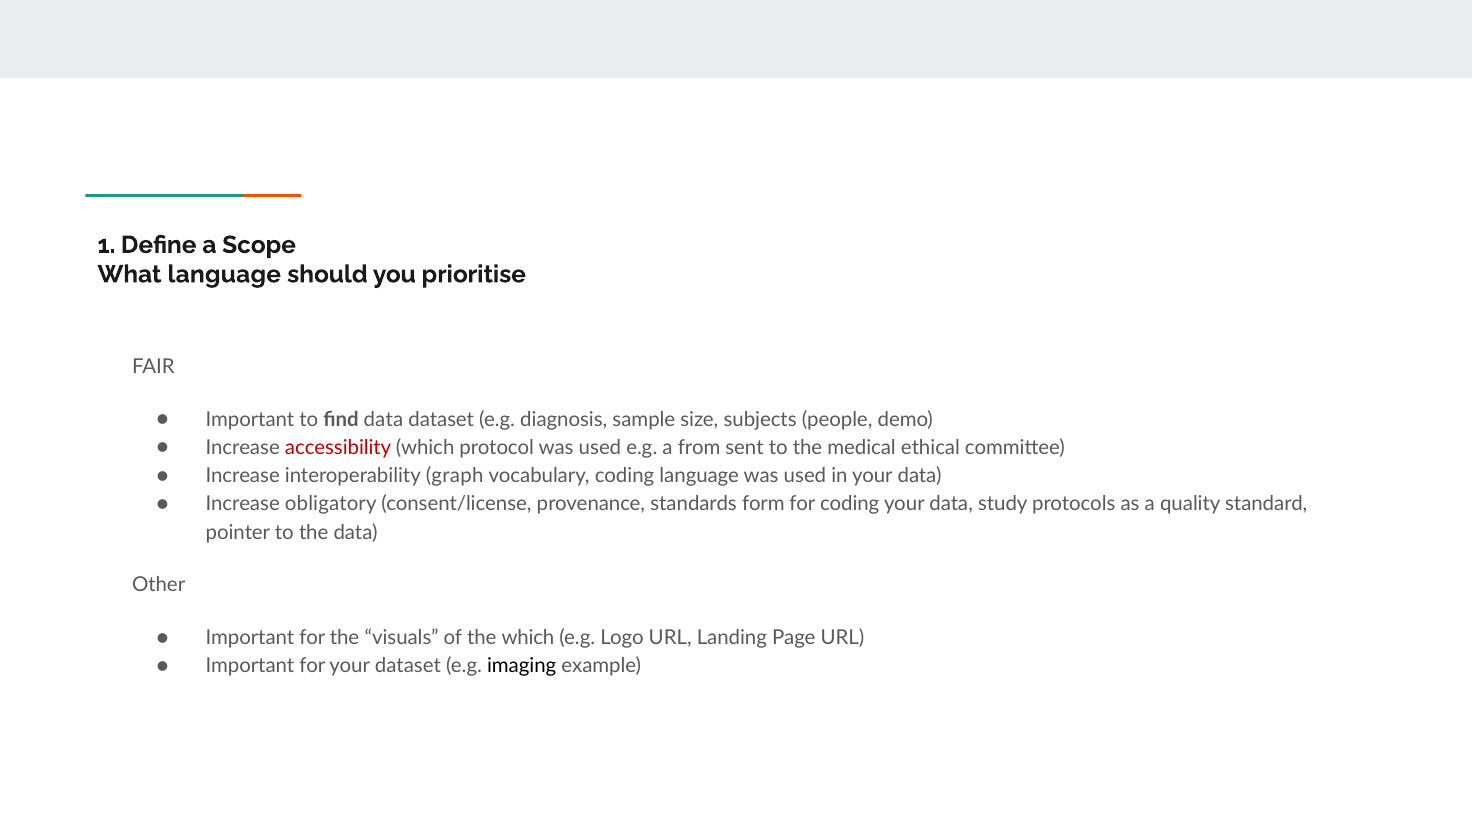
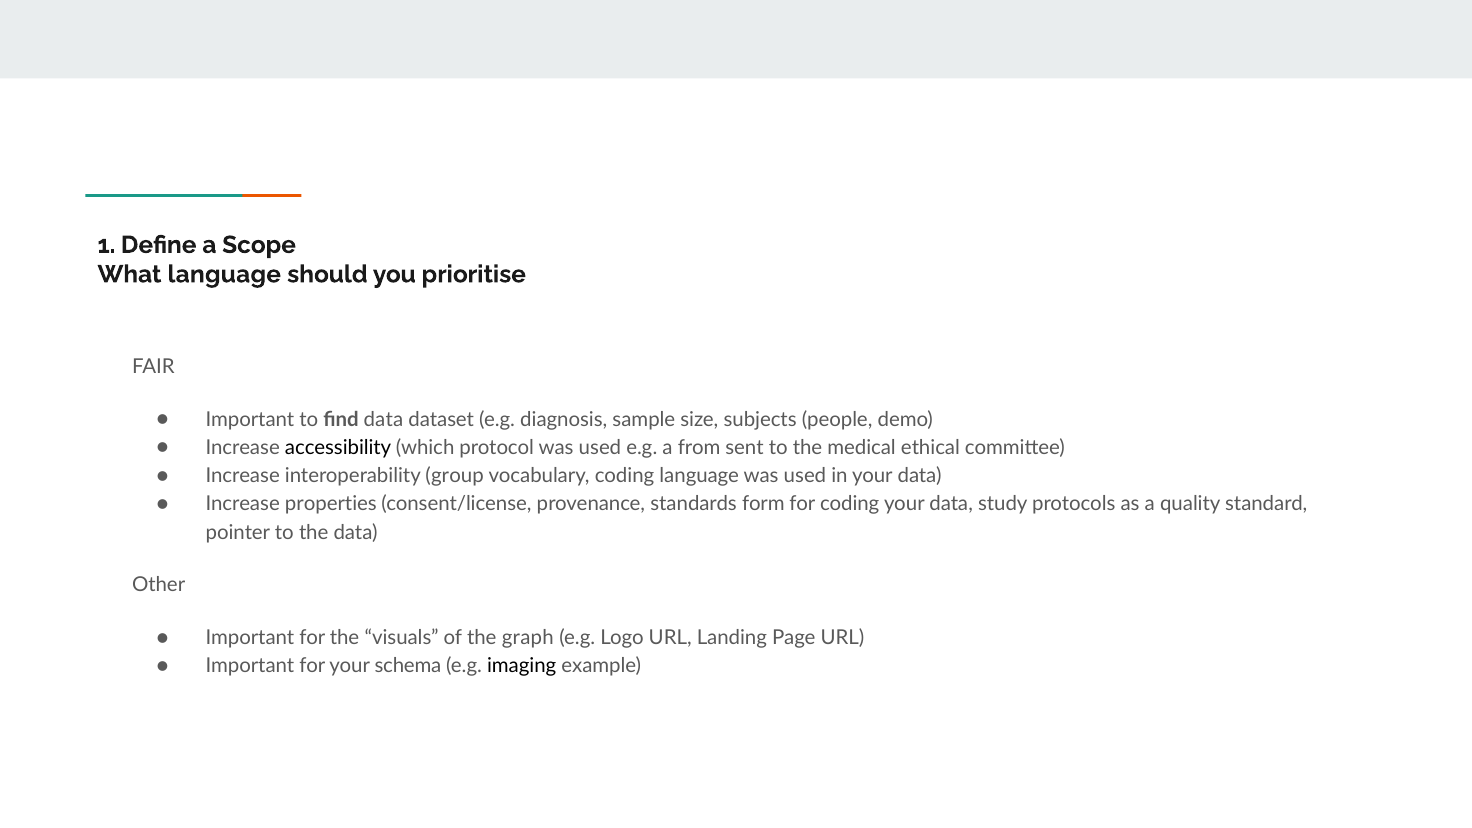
accessibility colour: red -> black (338, 448)
graph: graph -> group (455, 476)
obligatory: obligatory -> properties (331, 504)
the which: which -> graph (528, 638)
your dataset: dataset -> schema (408, 666)
